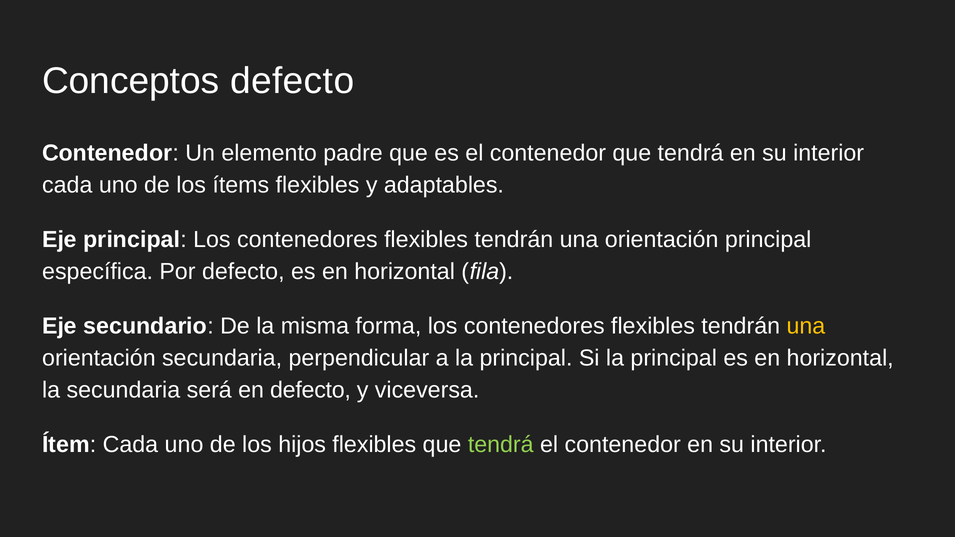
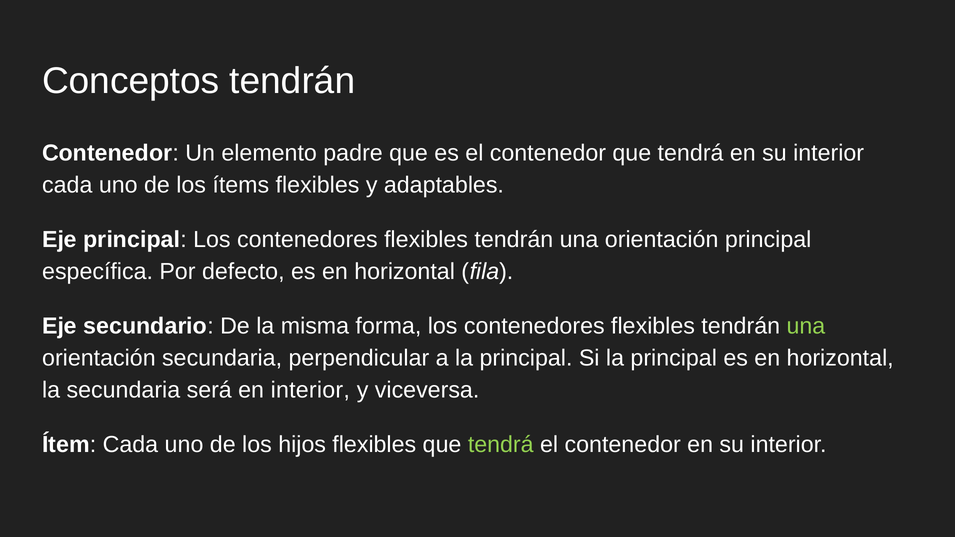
Conceptos defecto: defecto -> tendrán (292, 81)
una colour: yellow -> light green (806, 326)
en defecto: defecto -> interior (310, 390)
